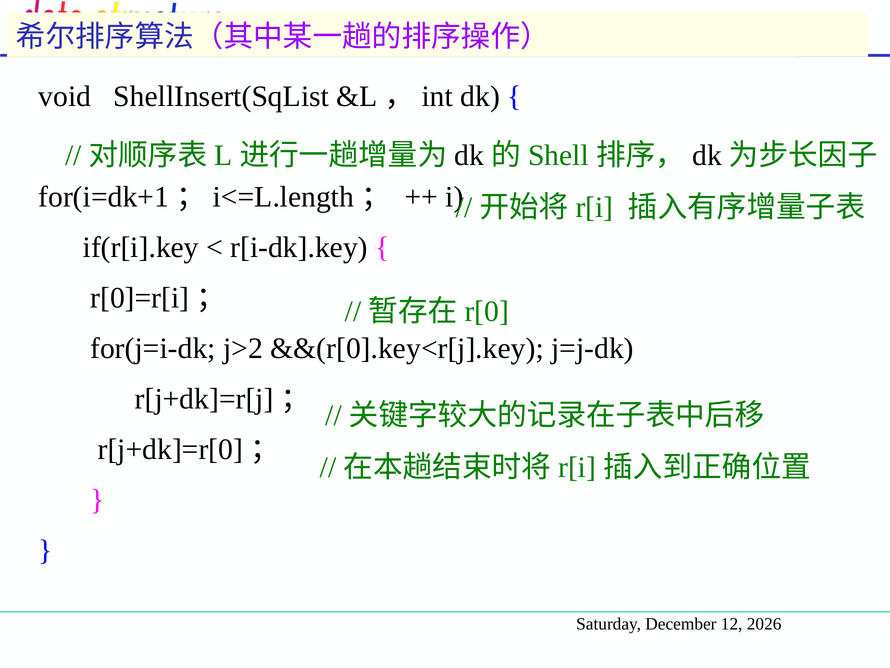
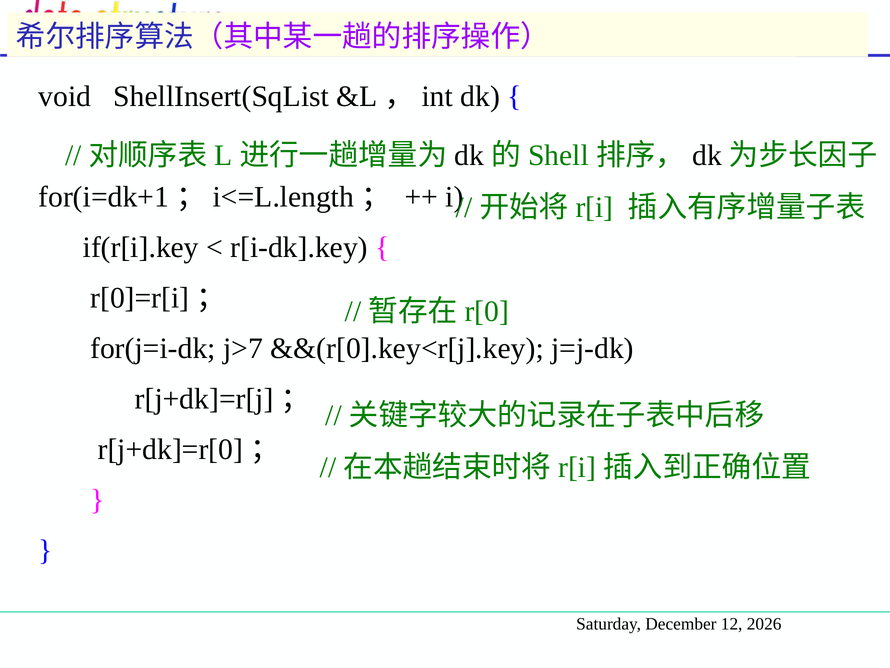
j>2: j>2 -> j>7 (243, 348)
